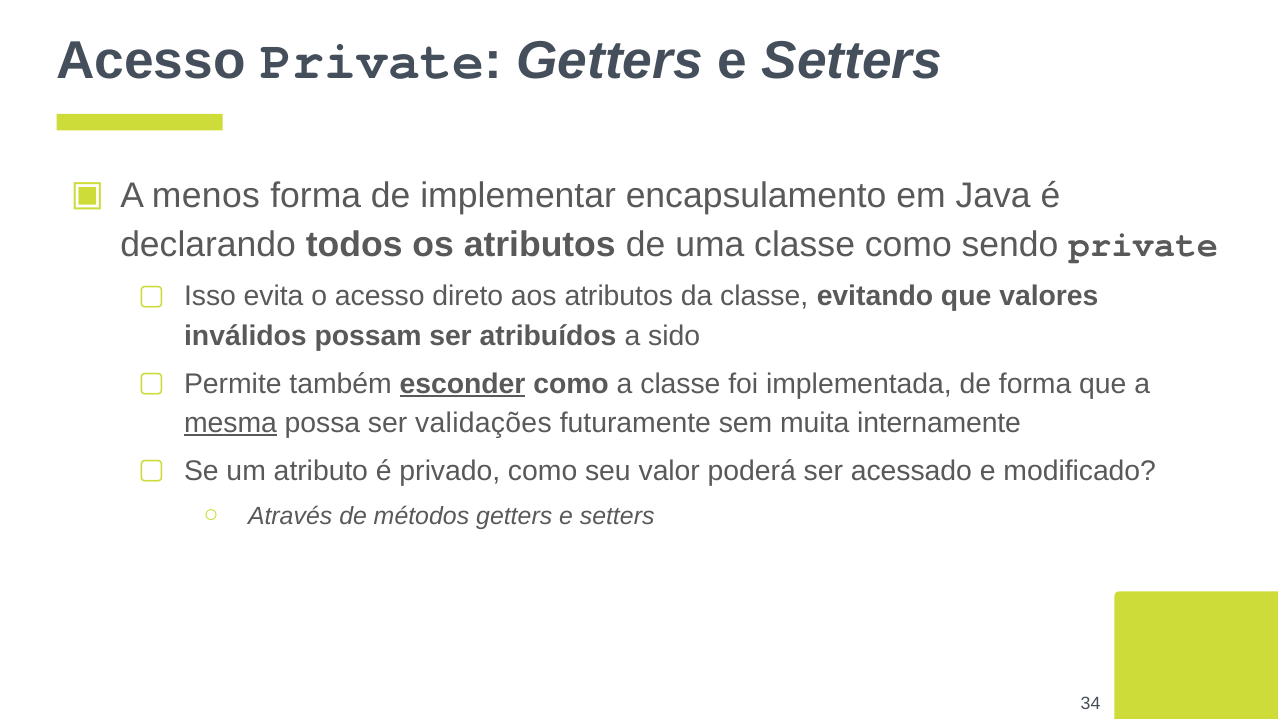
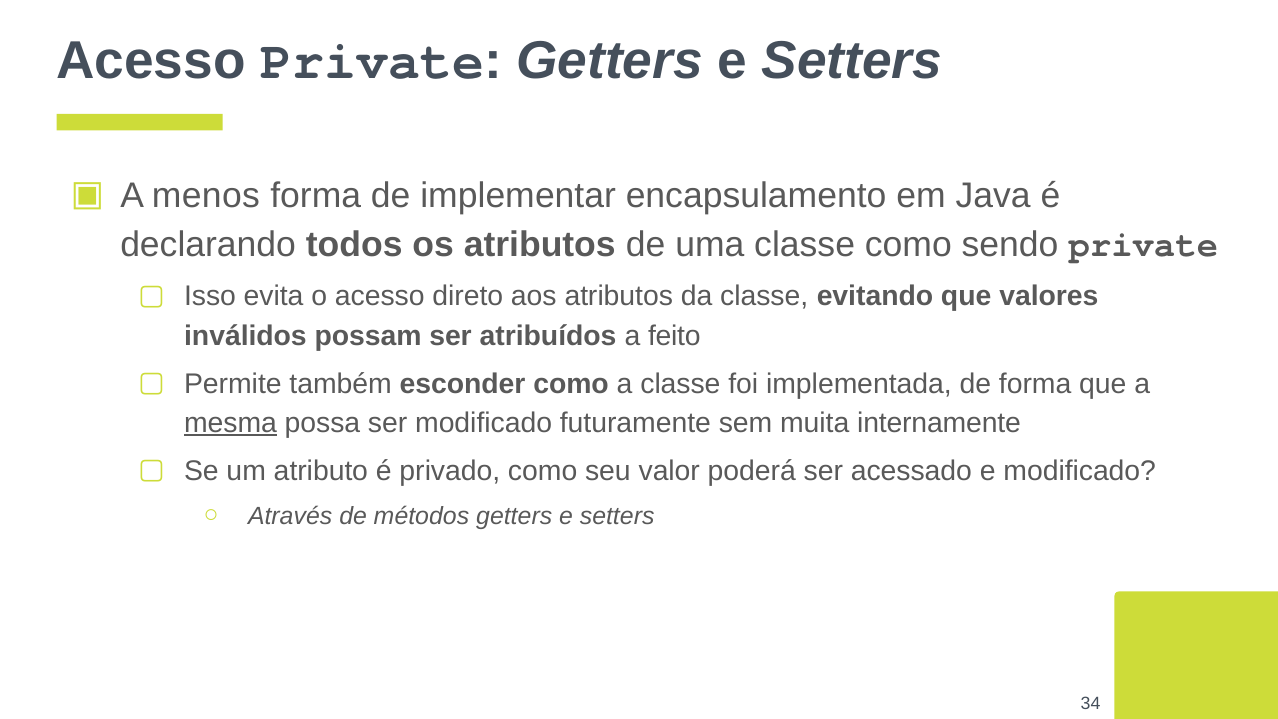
sido: sido -> feito (674, 336)
esconder underline: present -> none (463, 384)
ser validações: validações -> modificado (484, 423)
